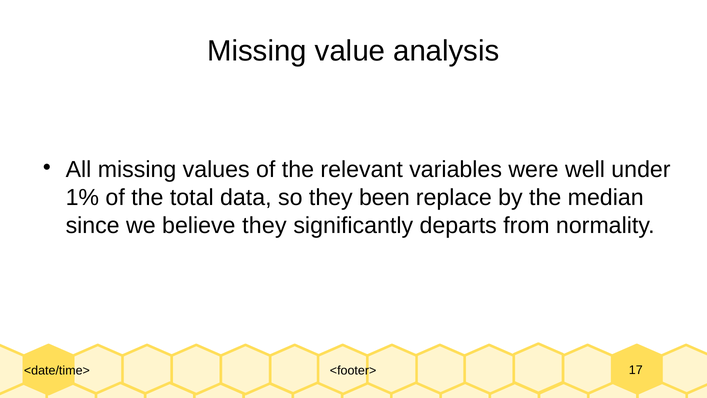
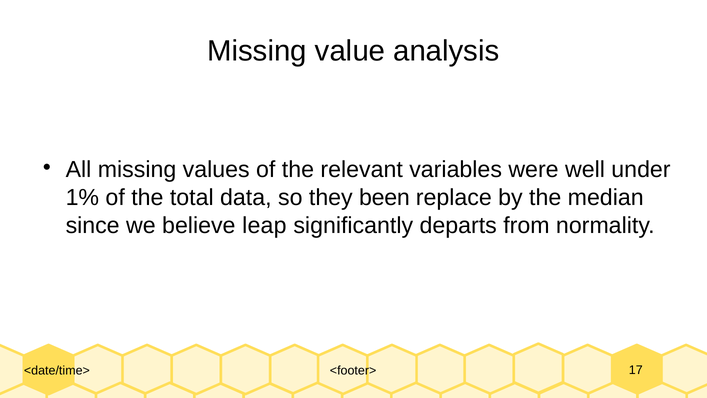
believe they: they -> leap (264, 225)
